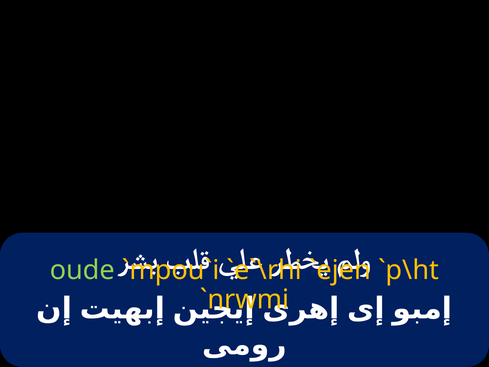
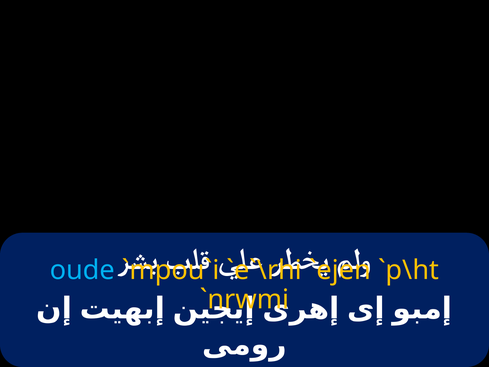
oude colour: light green -> light blue (82, 270)
